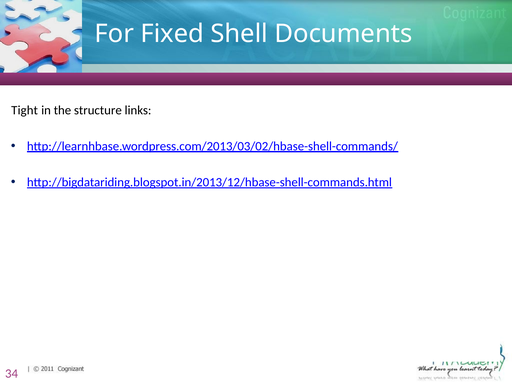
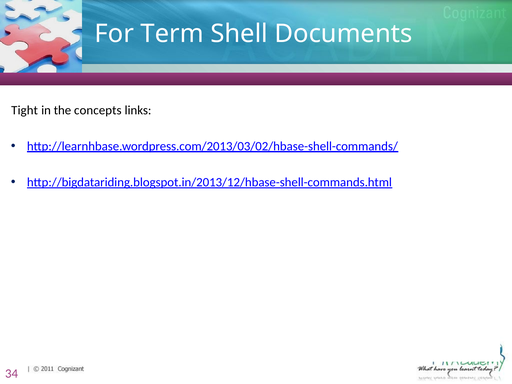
Fixed: Fixed -> Term (172, 34)
structure: structure -> concepts (98, 110)
